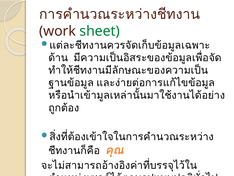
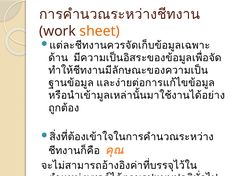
sheet colour: green -> orange (100, 31)
